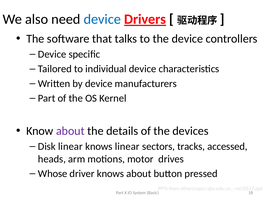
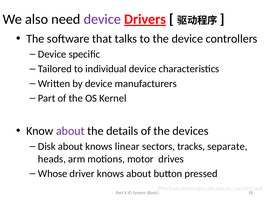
device colour: blue -> purple (102, 19)
Disk linear: linear -> about (70, 146)
accessed: accessed -> separate (227, 146)
